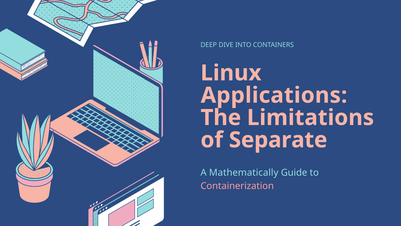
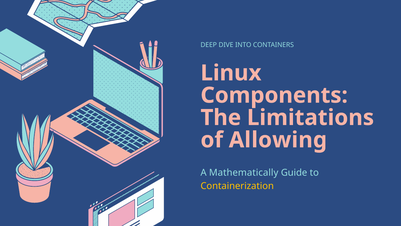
Applications: Applications -> Components (274, 95)
Separate: Separate -> Allowing (278, 140)
Containerization colour: pink -> yellow (237, 186)
